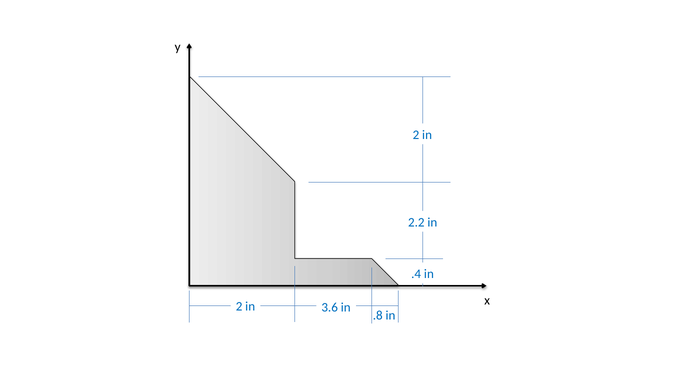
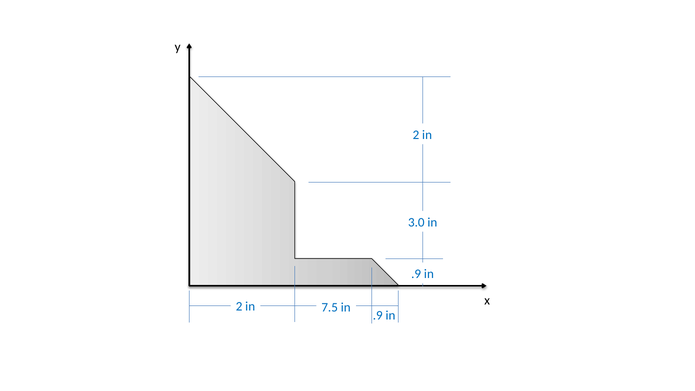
2.2: 2.2 -> 3.0 (416, 222)
.4: .4 -> .9 (416, 274)
3.6: 3.6 -> 7.5 (330, 307)
.8: .8 -> .9 (378, 315)
